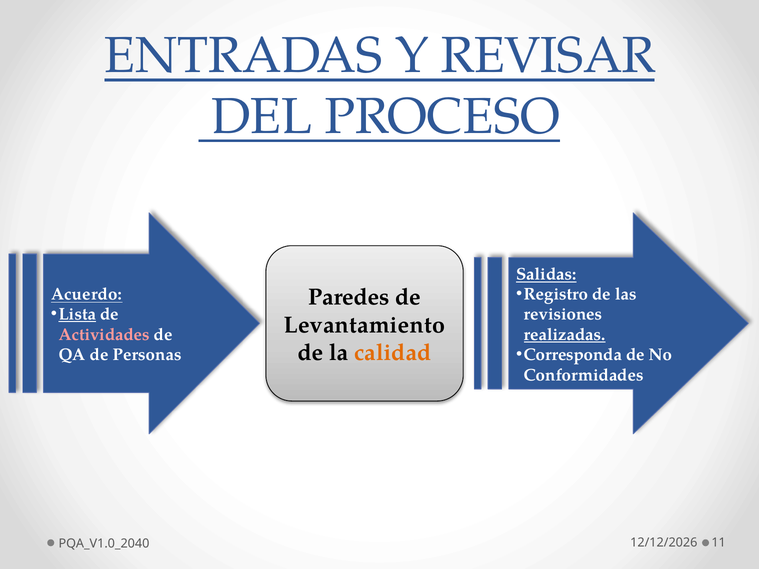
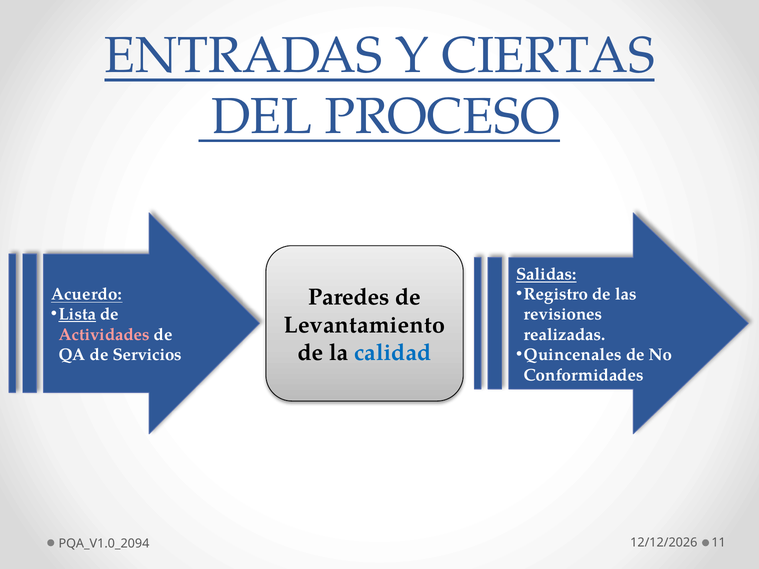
REVISAR: REVISAR -> CIERTAS (548, 56)
realizadas underline: present -> none (565, 335)
Corresponda: Corresponda -> Quincenales (573, 355)
calidad colour: orange -> blue (393, 353)
Personas: Personas -> Servicios (147, 355)
PQA_V1.0_2040: PQA_V1.0_2040 -> PQA_V1.0_2094 (104, 544)
